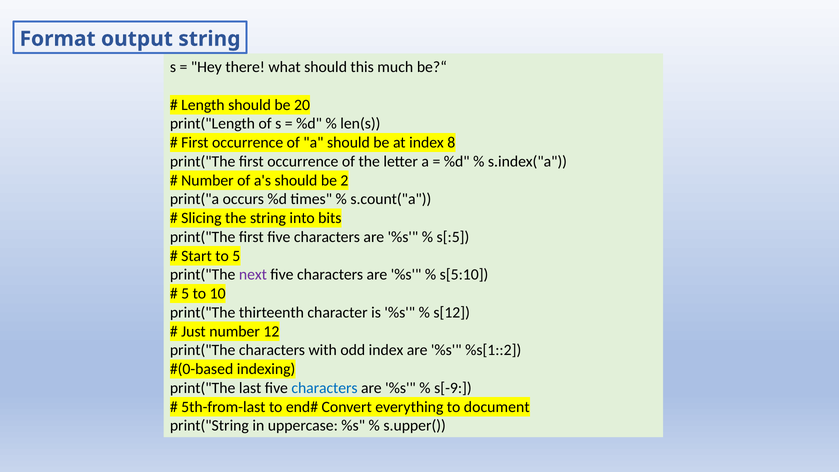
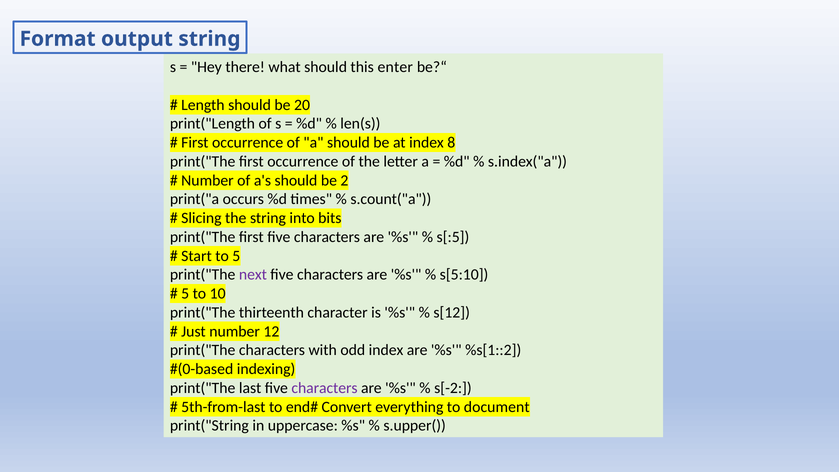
much: much -> enter (395, 67)
characters colour: blue -> purple (325, 388)
s[-9: s[-9 -> s[-2 (453, 388)
